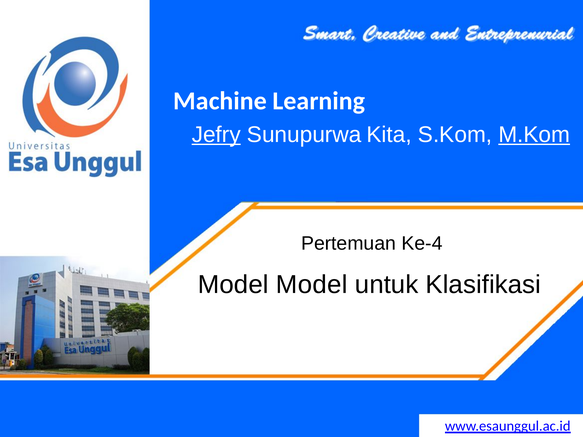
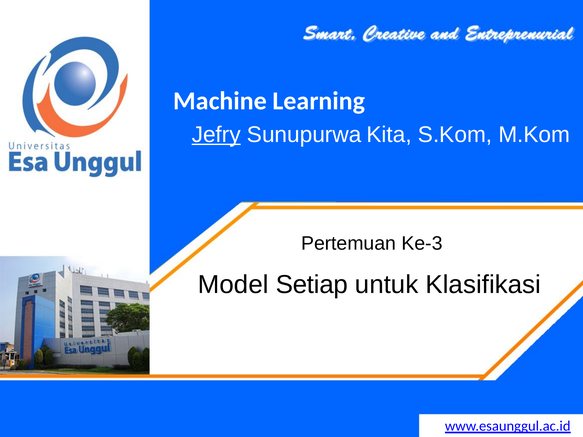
M.Kom underline: present -> none (534, 135)
Ke-4: Ke-4 -> Ke-3 (422, 244)
Model Model: Model -> Setiap (312, 285)
